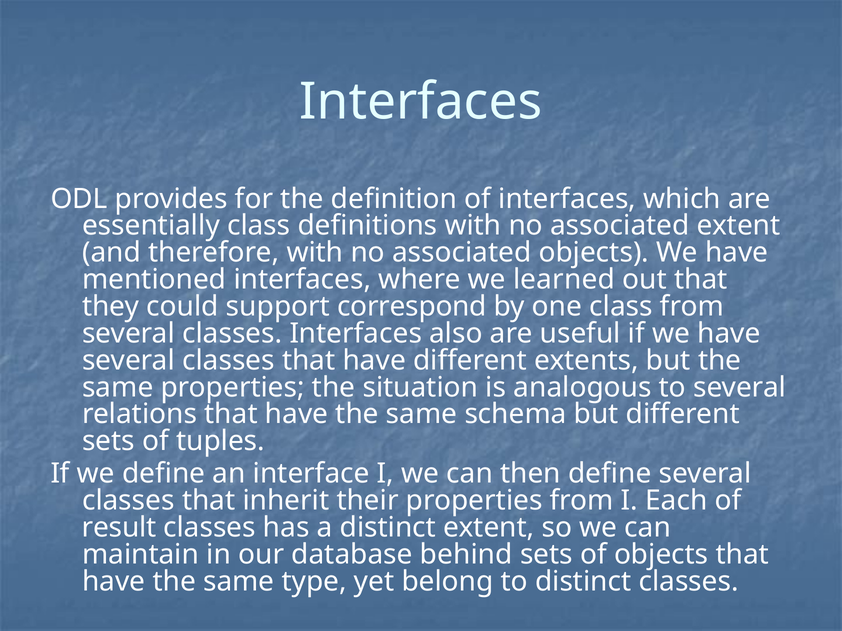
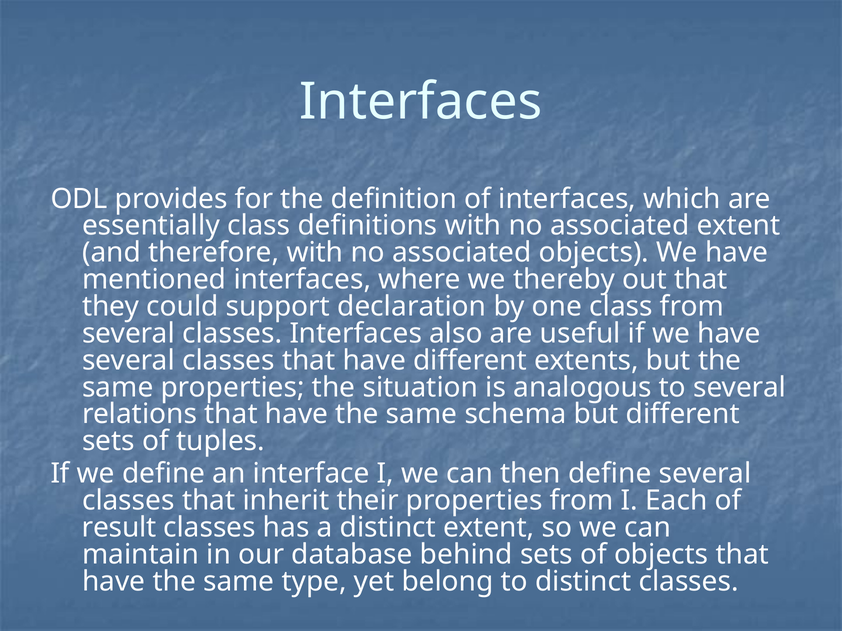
learned: learned -> thereby (564, 280)
correspond: correspond -> declaration (412, 307)
